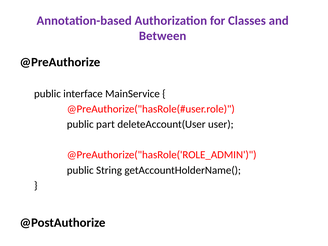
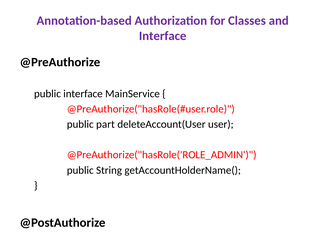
Between: Between -> Interface (163, 36)
